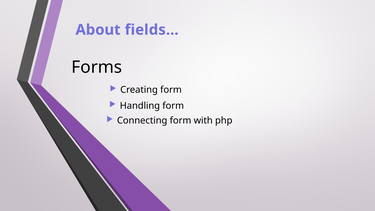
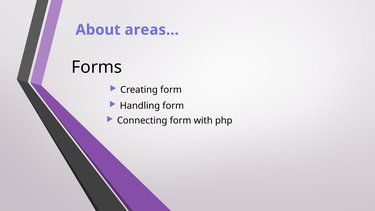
fields…: fields… -> areas… (152, 30)
